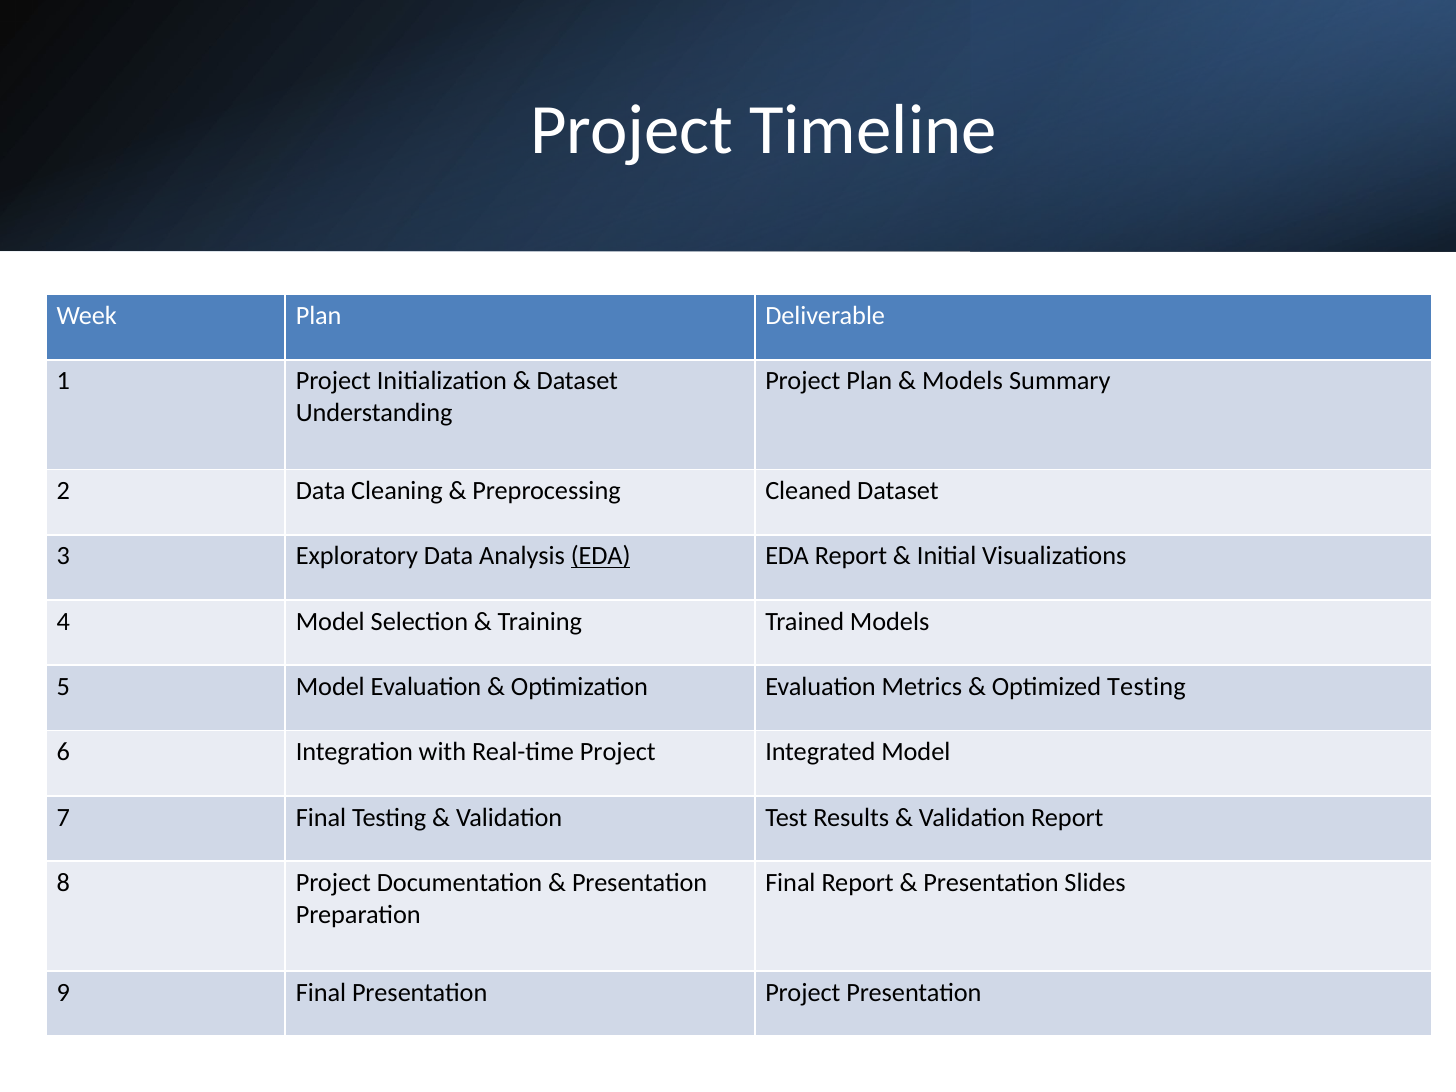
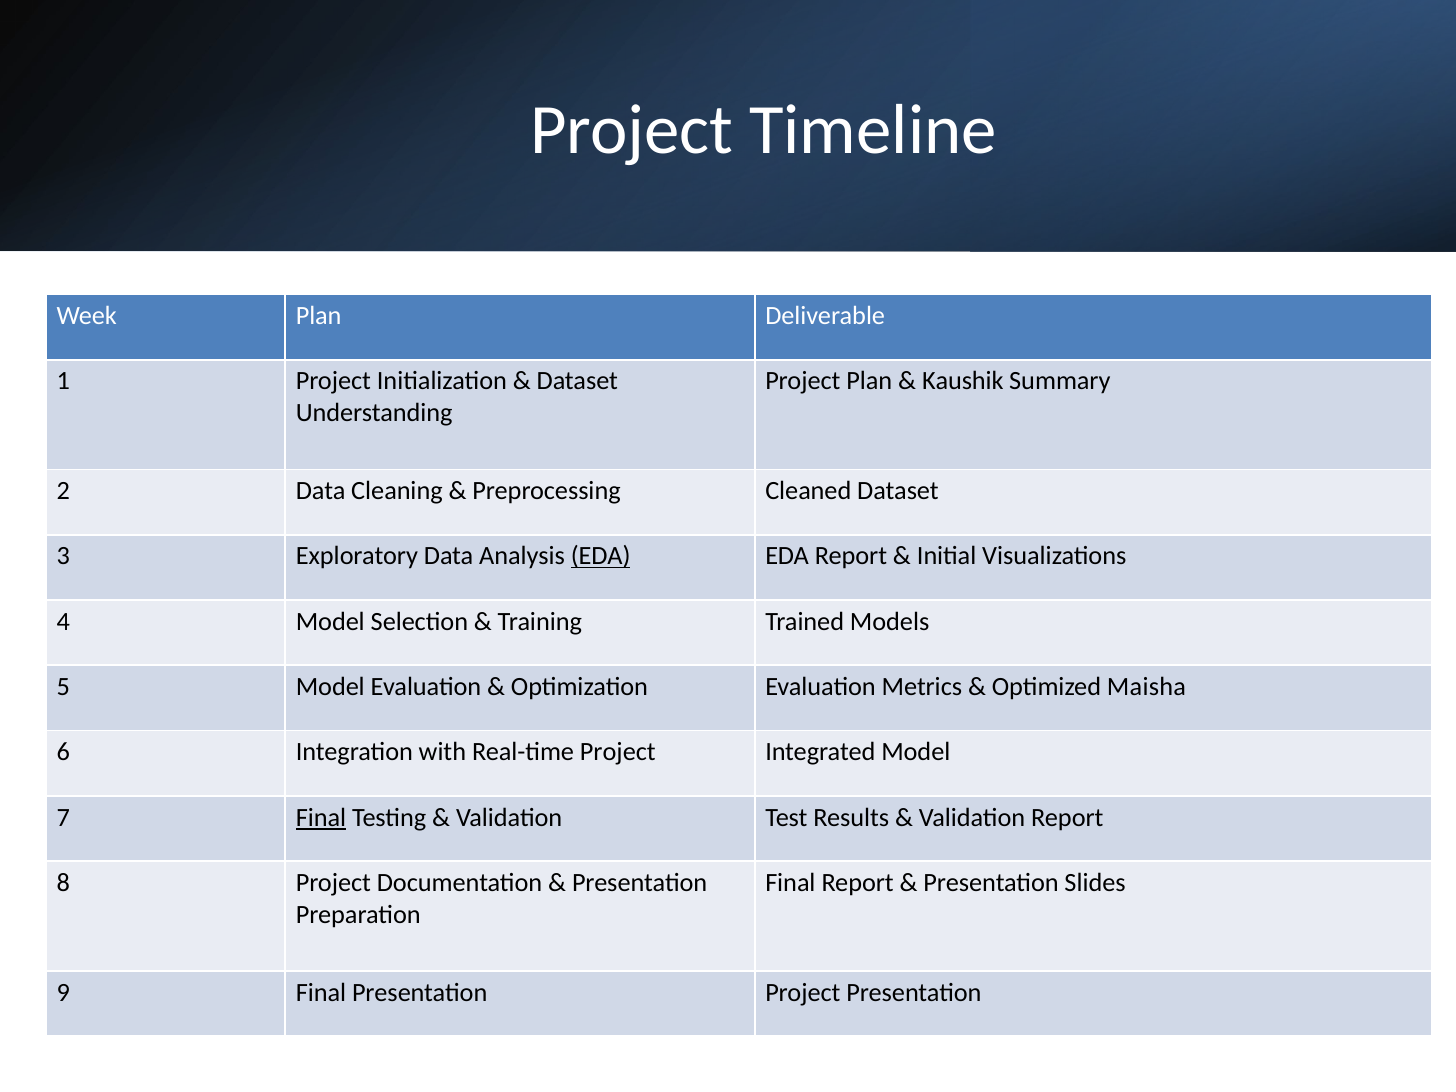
Models: Models -> Kaushik (963, 381)
Optimized Testing: Testing -> Maisha (1146, 687)
Final underline: none -> present (321, 817)
